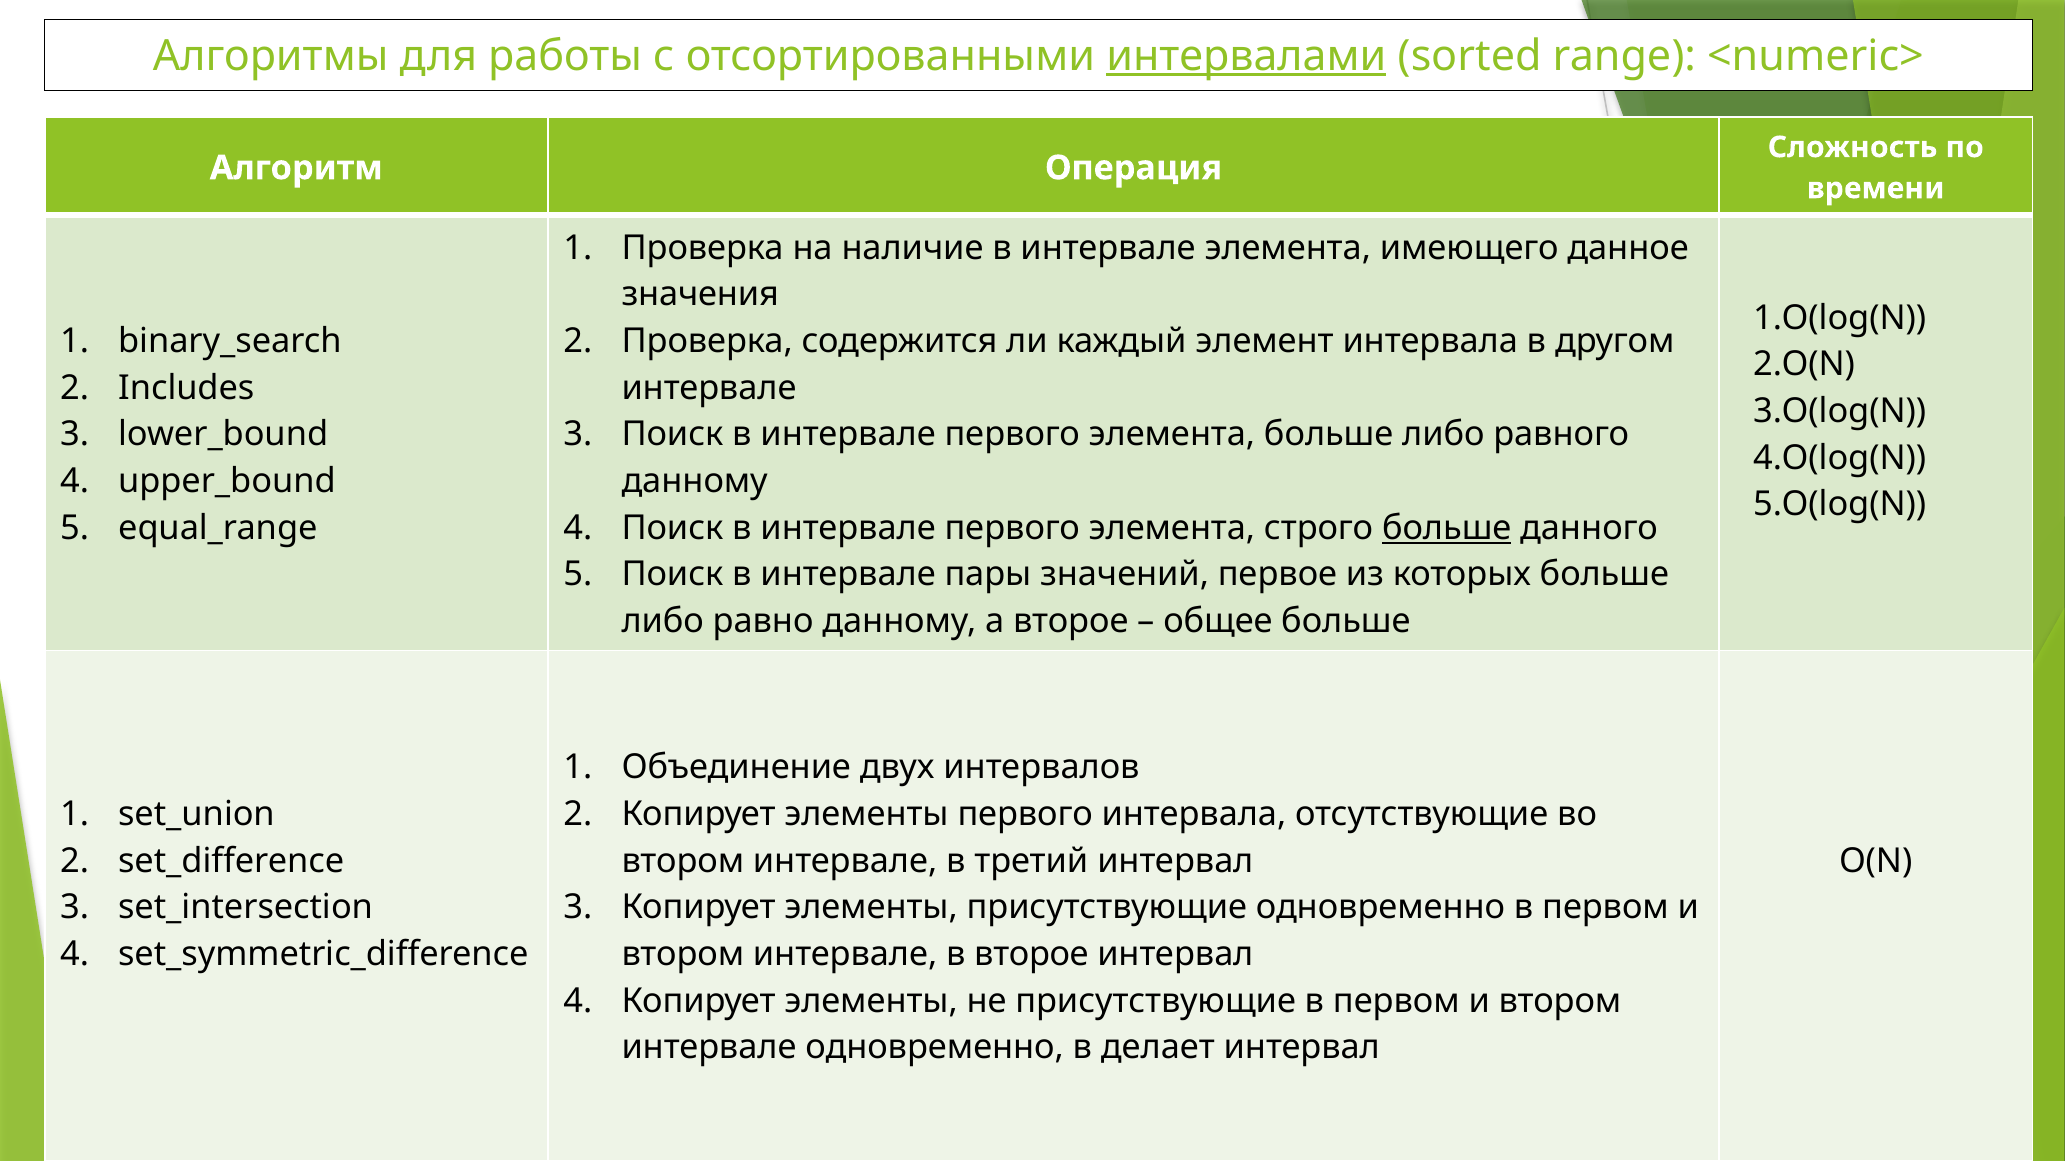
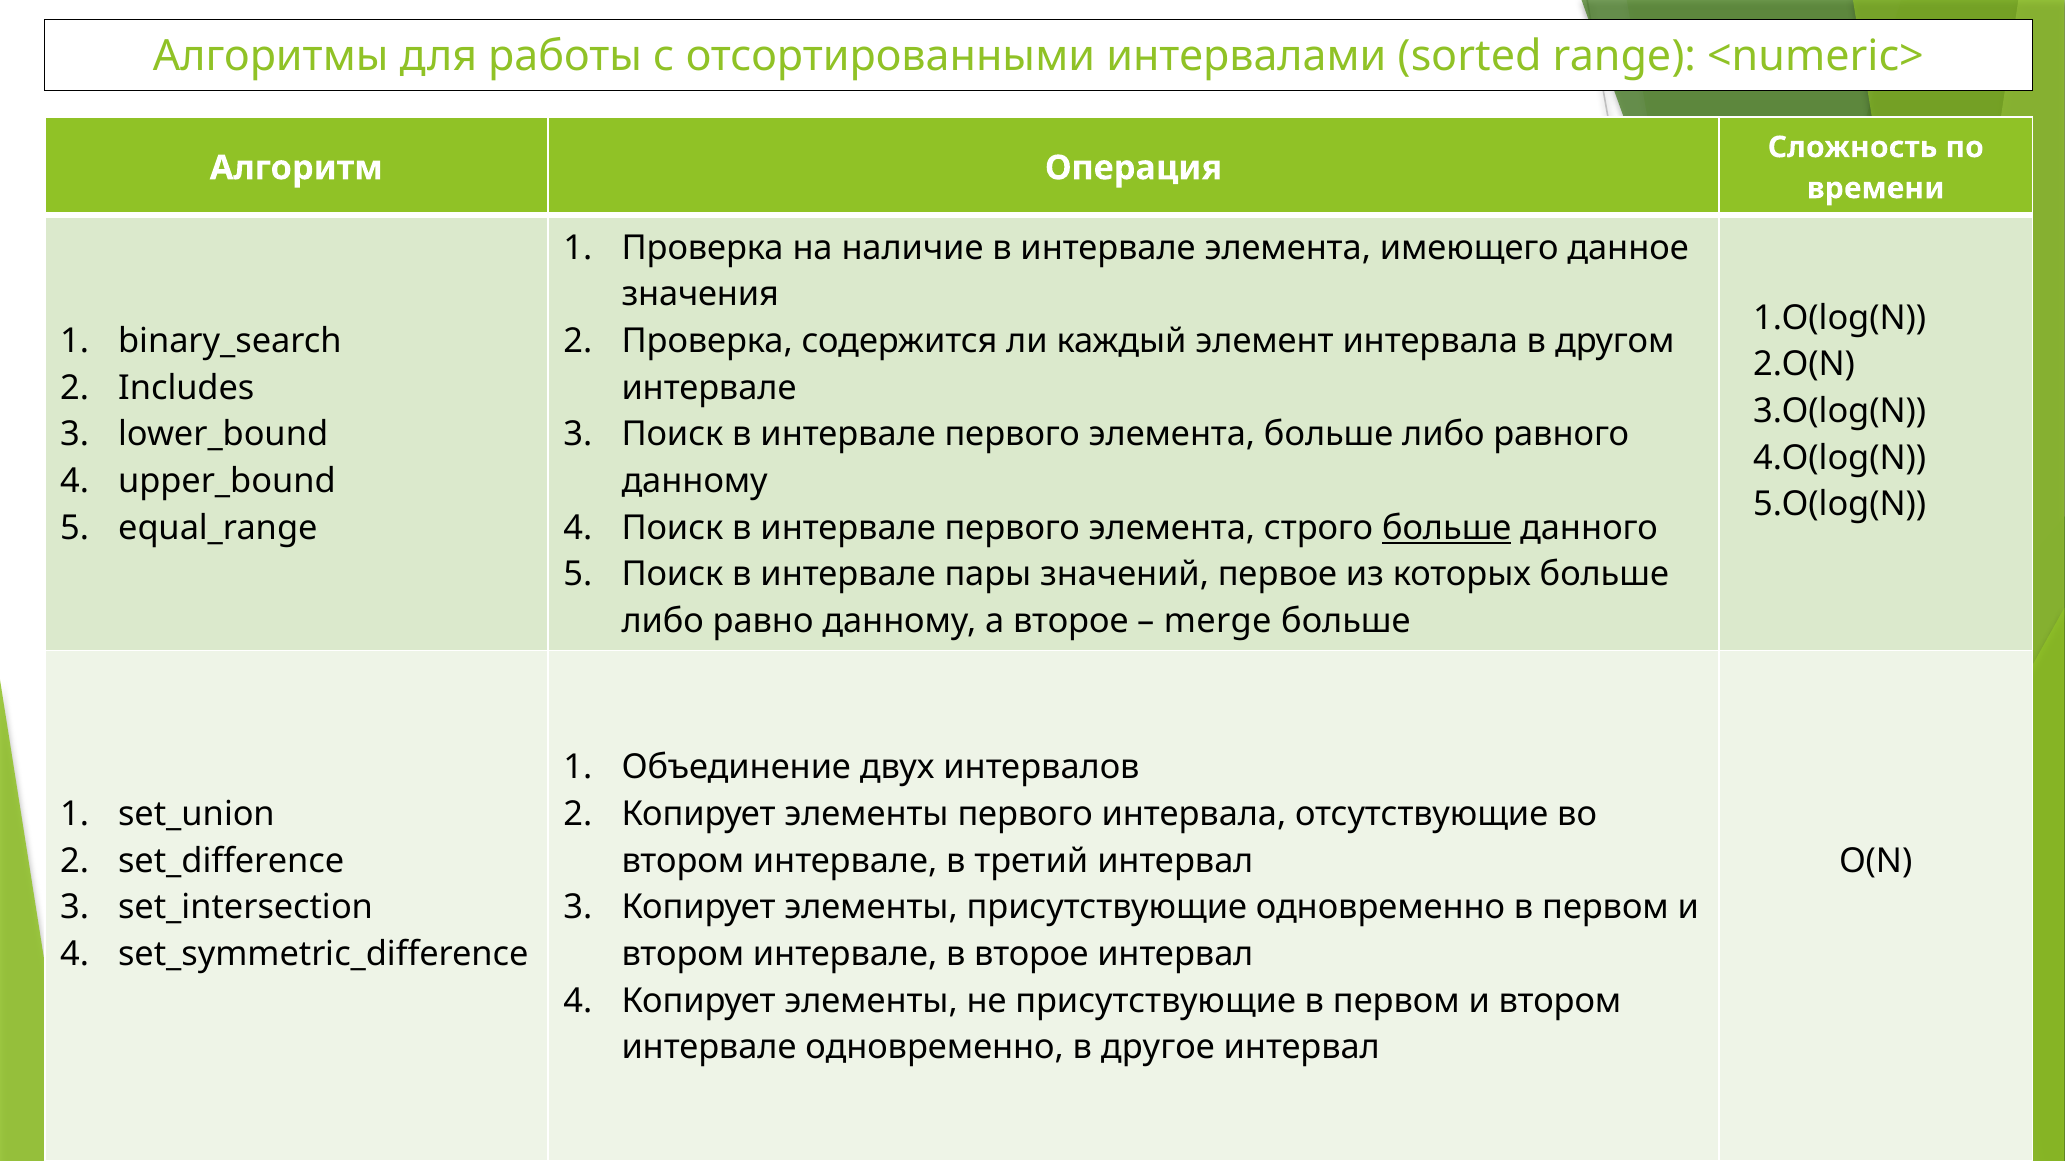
интервалами underline: present -> none (1246, 56)
общее: общее -> merge (1218, 622)
делает: делает -> другое (1158, 1048)
